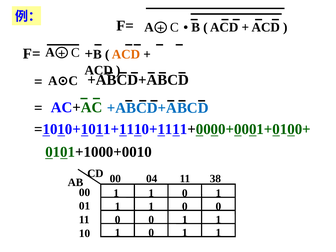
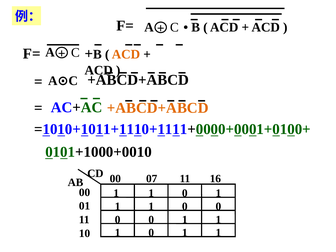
+ABCD+ABCD colour: blue -> orange (158, 108)
04: 04 -> 07 (152, 179)
38: 38 -> 16 (215, 179)
